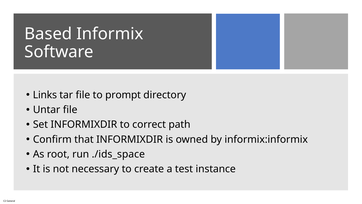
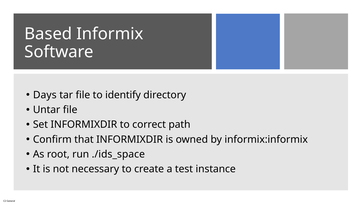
Links: Links -> Days (45, 95)
prompt: prompt -> identify (123, 95)
